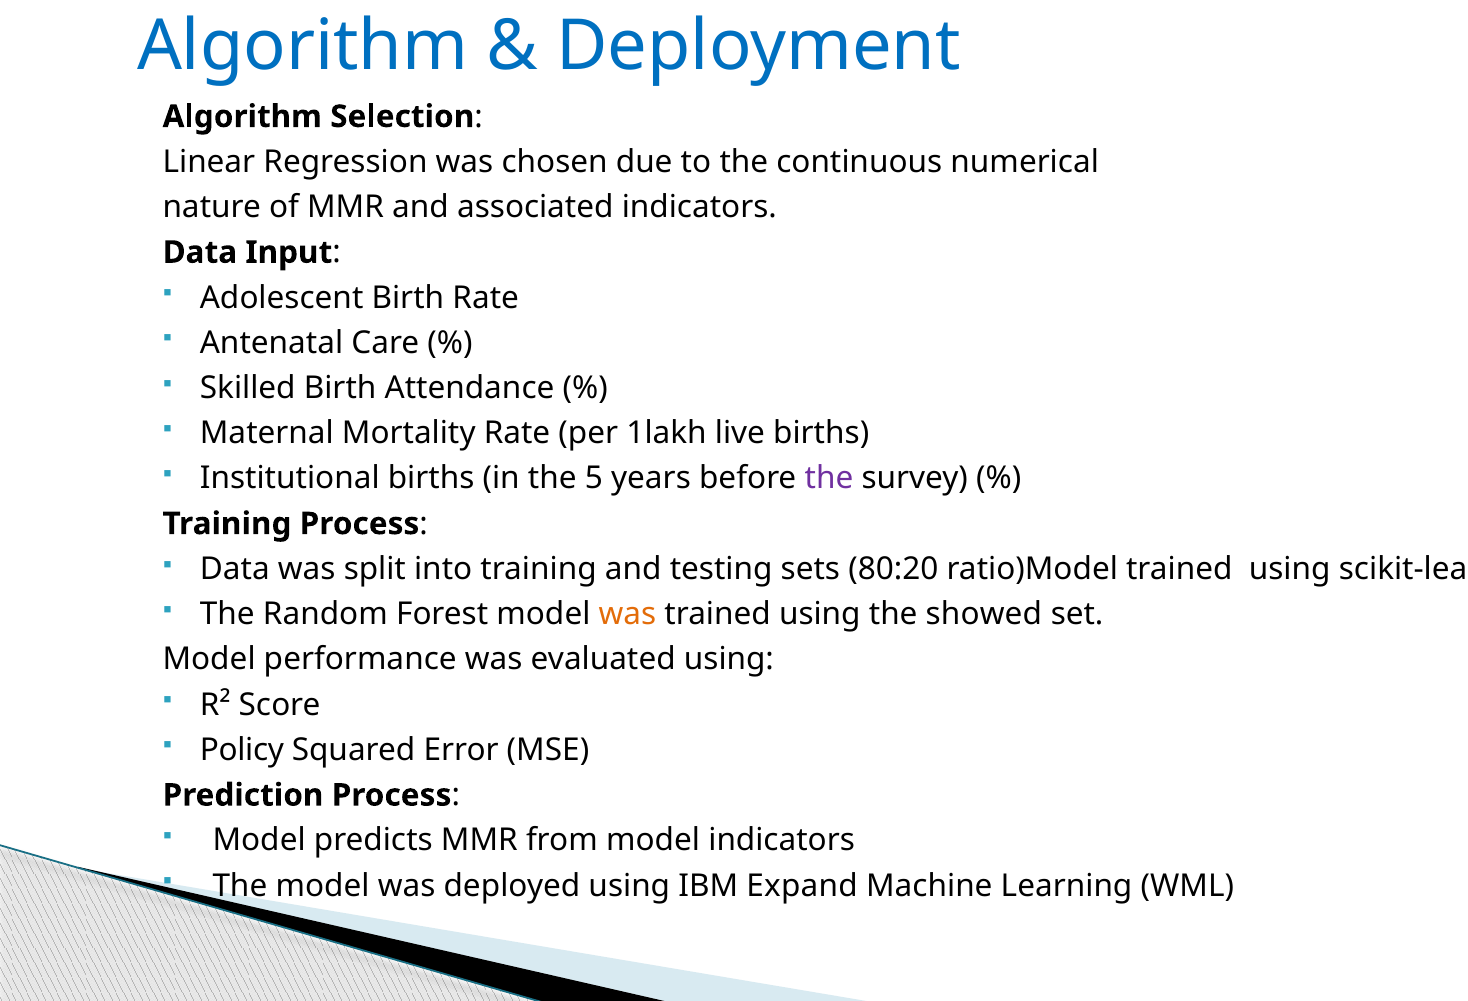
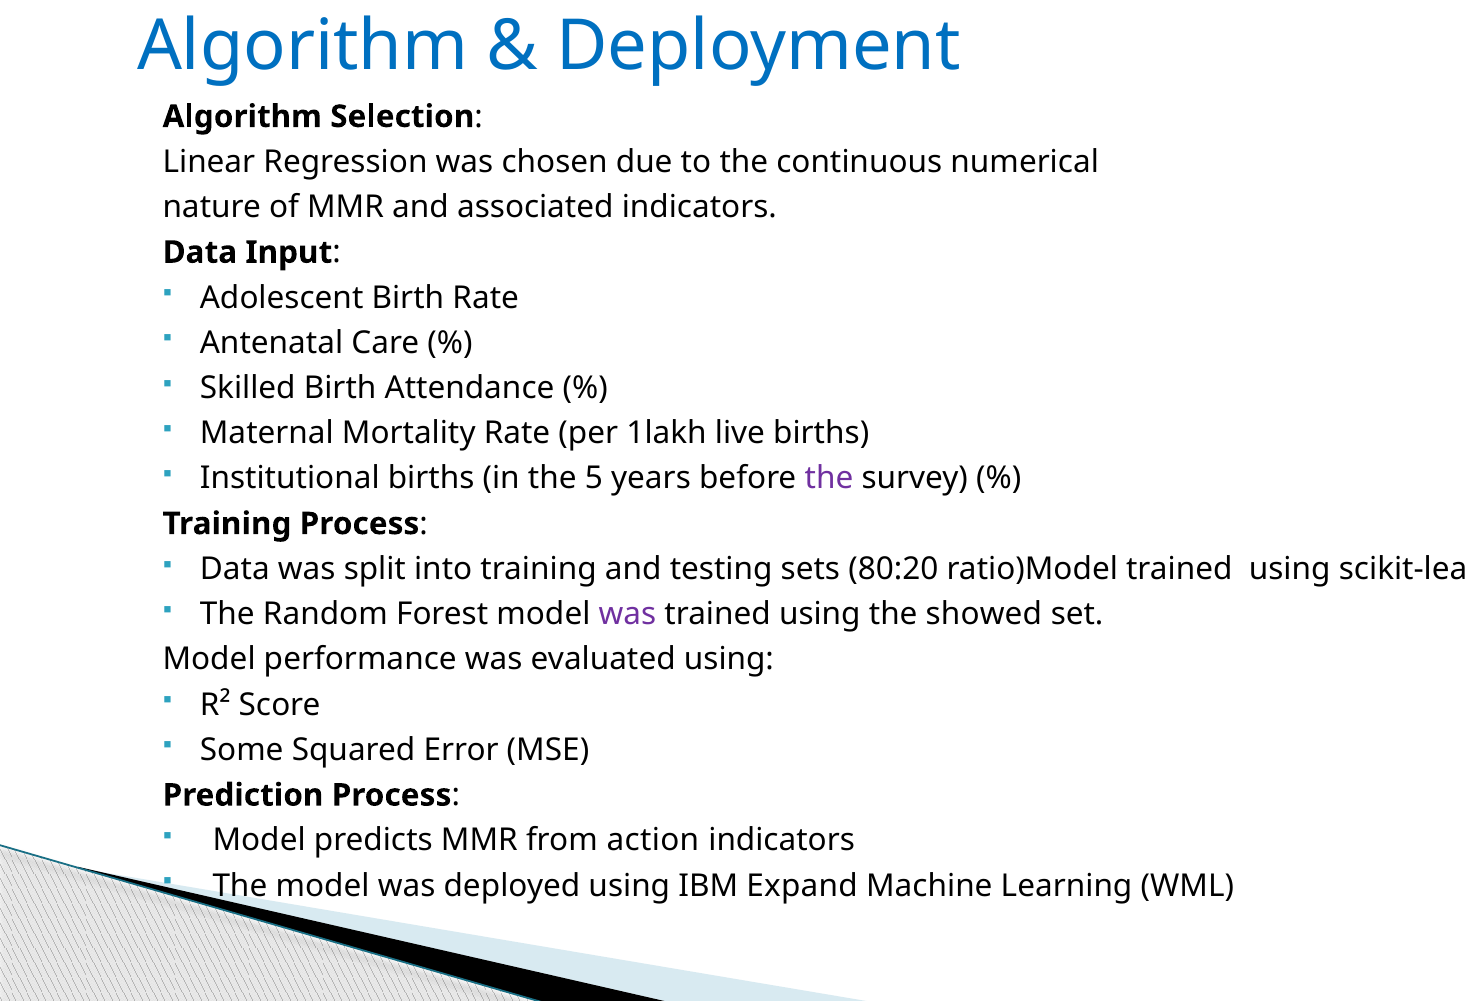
was colour: orange -> purple (627, 614)
Policy: Policy -> Some (242, 750)
from model: model -> action (653, 840)
